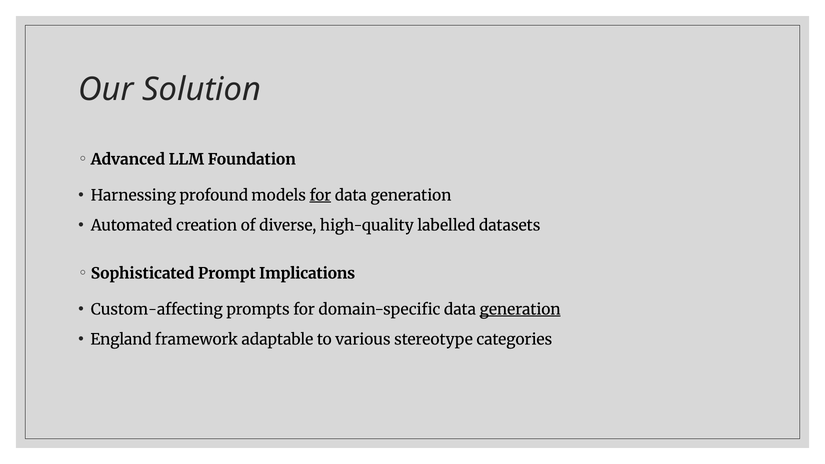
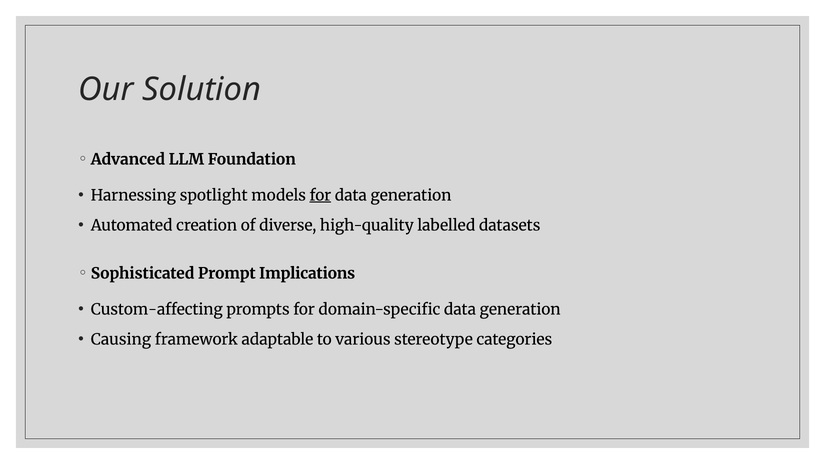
profound: profound -> spotlight (214, 195)
generation underline: present -> none (520, 310)
England: England -> Causing (121, 340)
